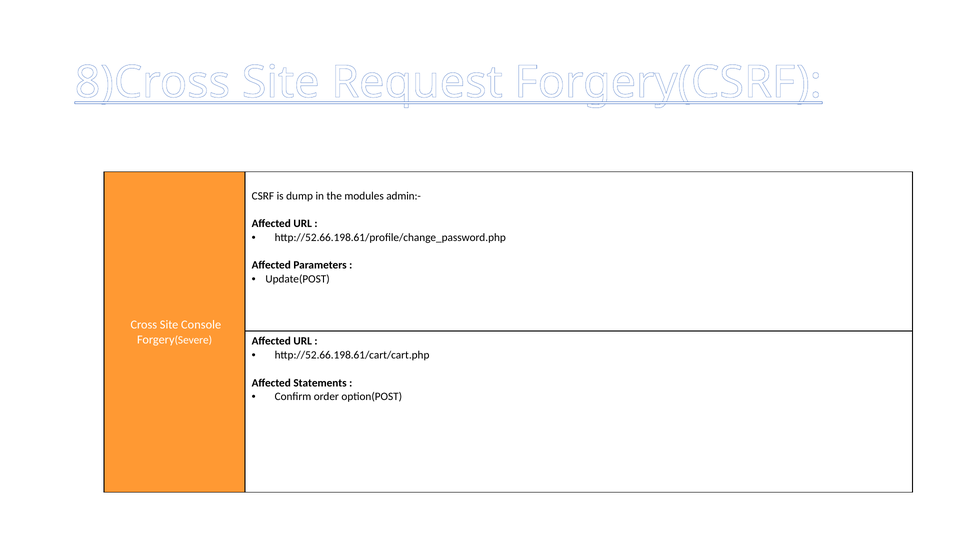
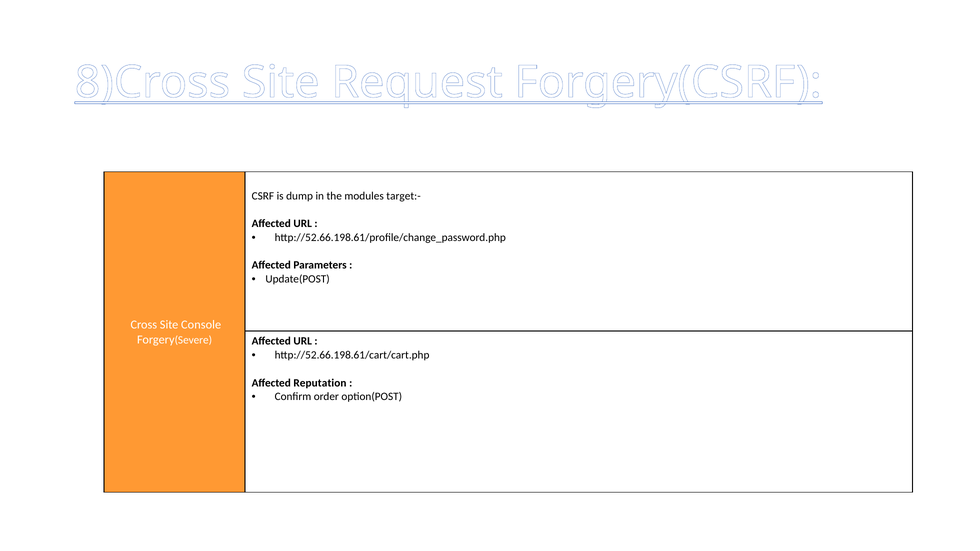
admin:-: admin:- -> target:- (404, 196)
Statements: Statements -> Reputation (320, 383)
